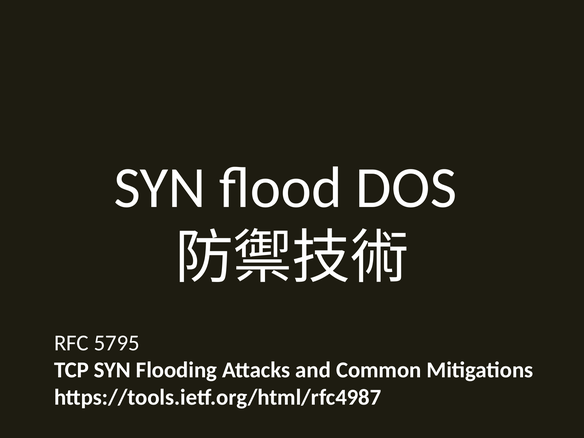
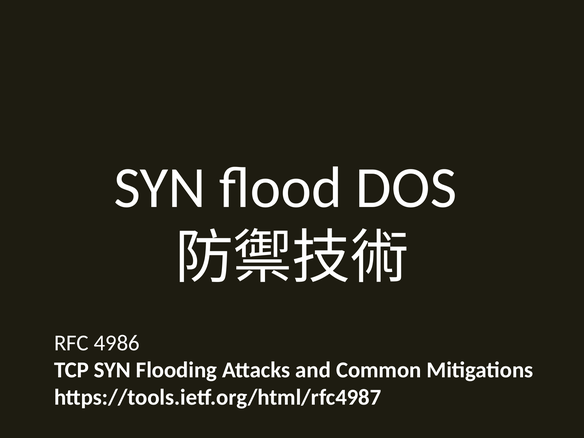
5795: 5795 -> 4986 (117, 343)
